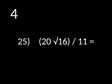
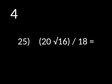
11: 11 -> 18 (83, 41)
